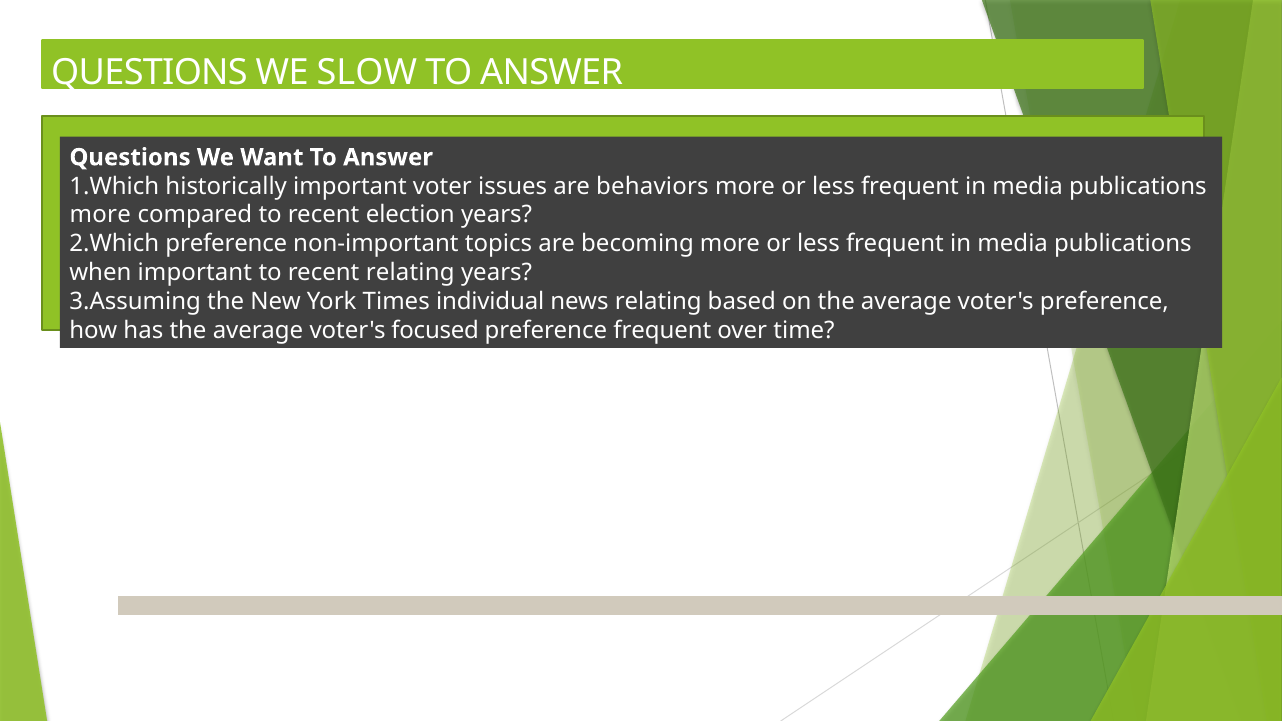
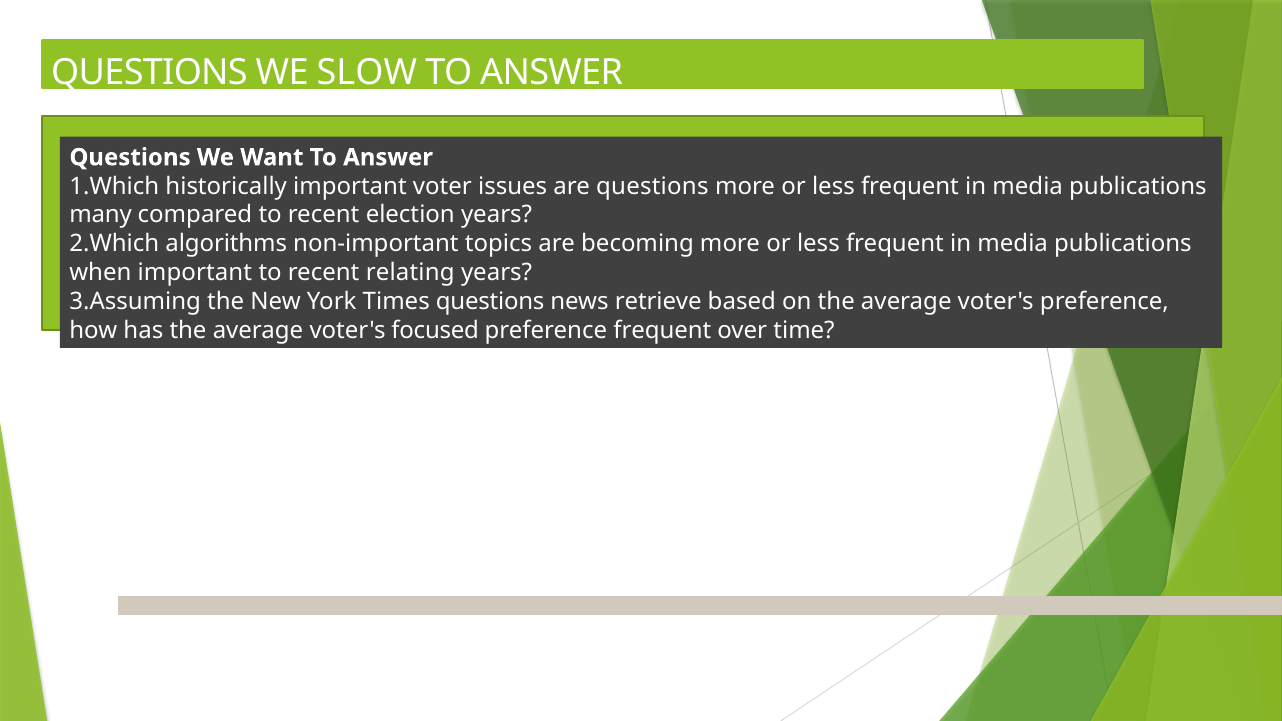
are behaviors: behaviors -> questions (652, 186)
more: more -> many (101, 215)
preference: preference -> algorithms (226, 244)
Times individual: individual -> questions (490, 302)
news relating: relating -> retrieve (658, 302)
